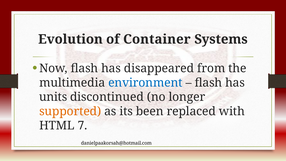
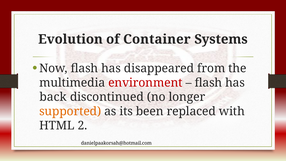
environment colour: blue -> red (145, 83)
units: units -> back (53, 97)
7: 7 -> 2 (82, 126)
